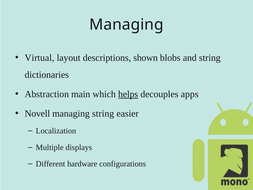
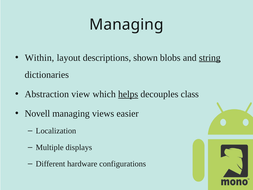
Virtual: Virtual -> Within (39, 58)
string underline: none -> present (210, 58)
main: main -> view (81, 94)
apps: apps -> class (190, 94)
managing string: string -> views (103, 113)
